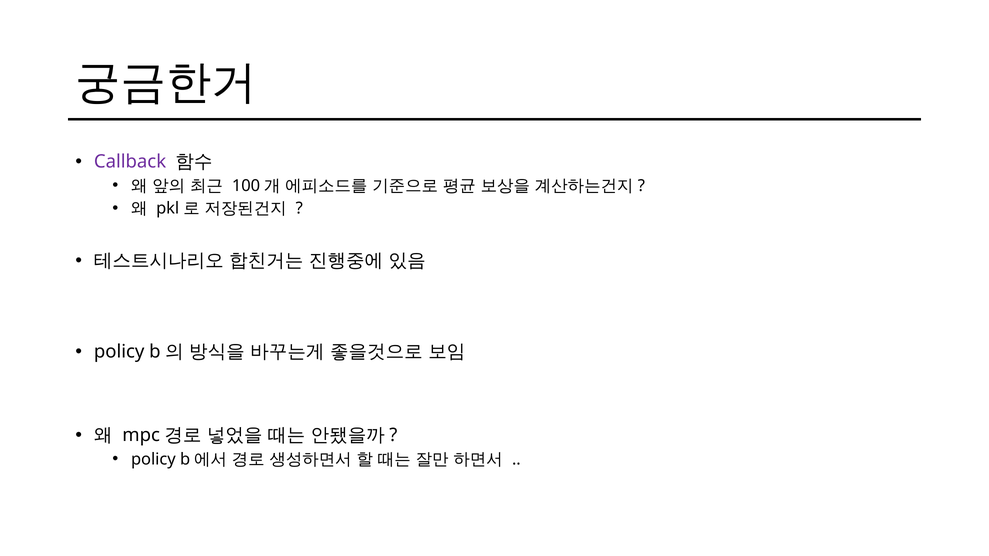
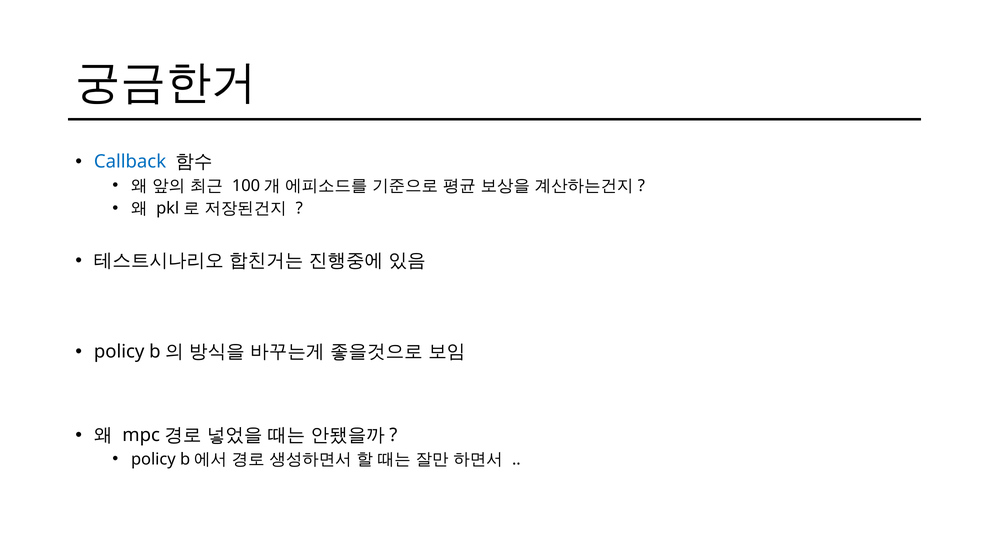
Callback colour: purple -> blue (130, 162)
